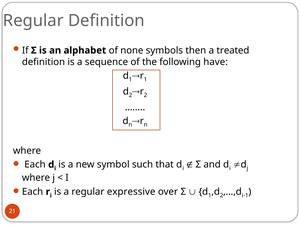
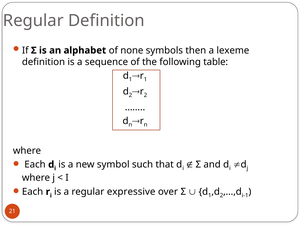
treated: treated -> lexeme (233, 50)
have: have -> table (216, 62)
